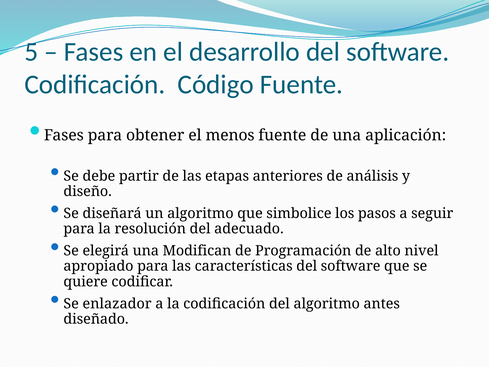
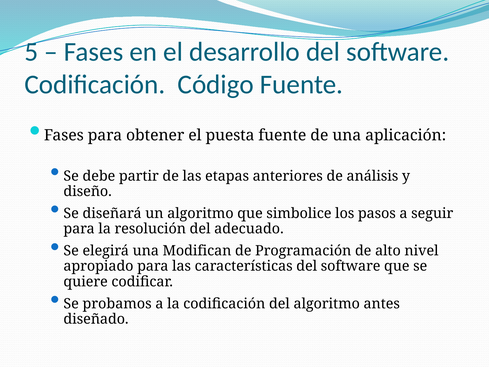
menos: menos -> puesta (230, 135)
enlazador: enlazador -> probamos (117, 303)
